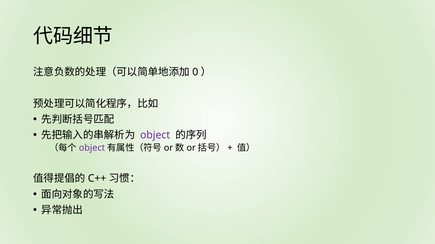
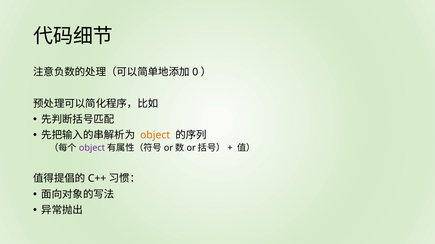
object colour: purple -> orange (155, 135)
